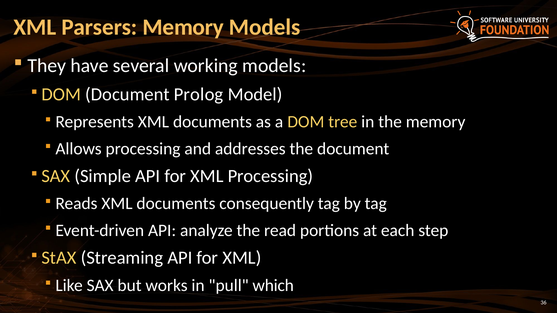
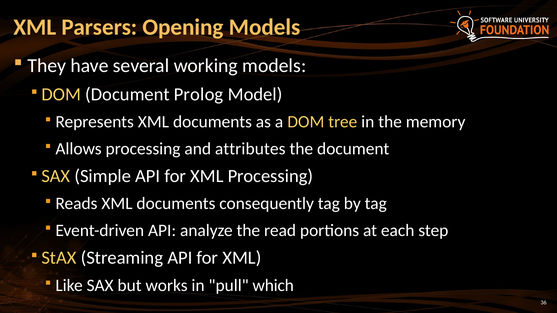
Parsers Memory: Memory -> Opening (183, 27)
addresses: addresses -> attributes (250, 149)
